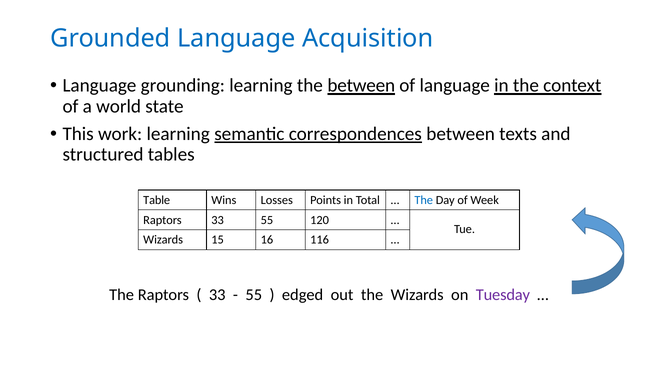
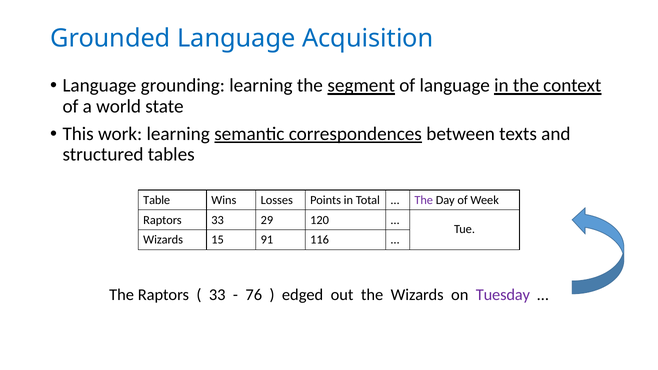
the between: between -> segment (361, 86)
The colour: blue -> purple (424, 200)
33 55: 55 -> 29 (267, 220)
16: 16 -> 91 (267, 240)
55: 55 -> 76 (254, 295)
